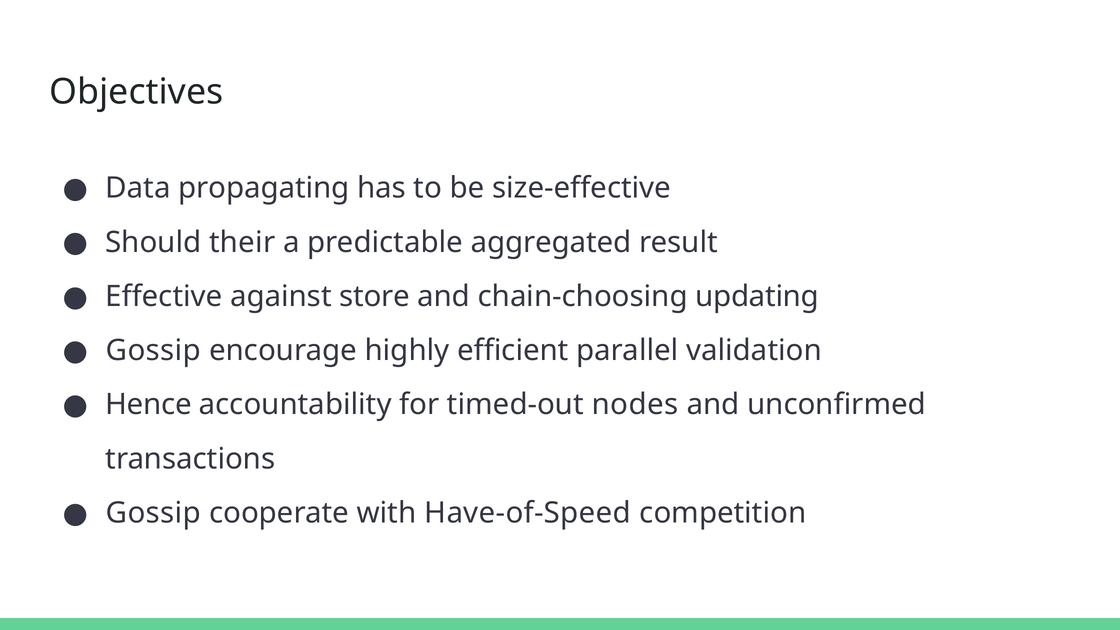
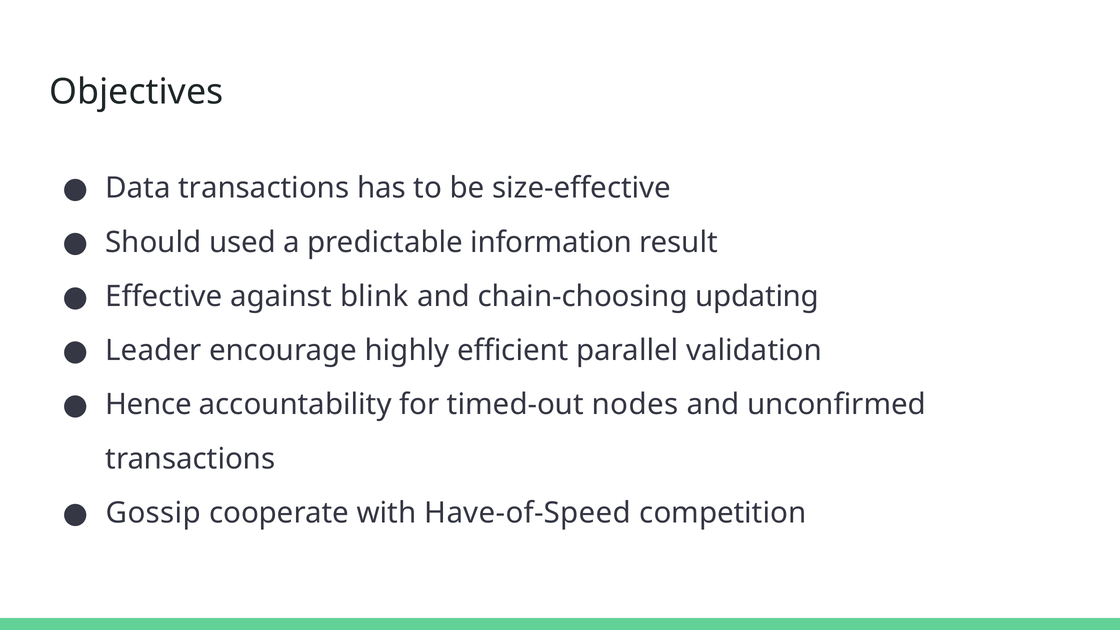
Data propagating: propagating -> transactions (264, 188)
their: their -> used (242, 242)
aggregated: aggregated -> information (551, 242)
store: store -> blink (374, 296)
Gossip: Gossip -> Leader (153, 351)
